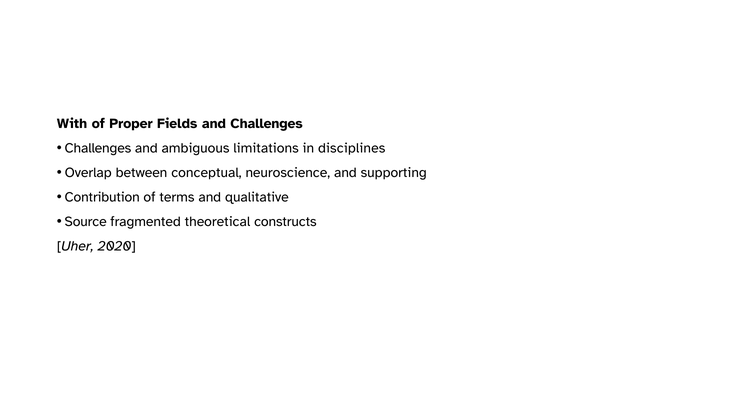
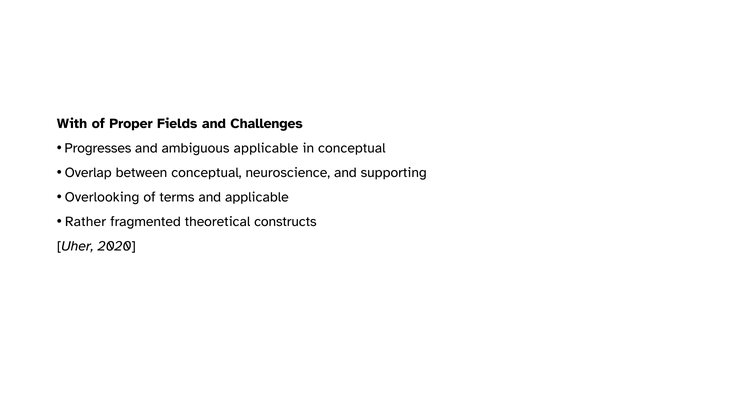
Challenges: Challenges -> Progresses (98, 148)
ambiguous limitations: limitations -> applicable (266, 148)
in disciplines: disciplines -> conceptual (352, 148)
Contribution: Contribution -> Overlooking (102, 197)
and qualitative: qualitative -> applicable (257, 197)
Source: Source -> Rather (85, 222)
